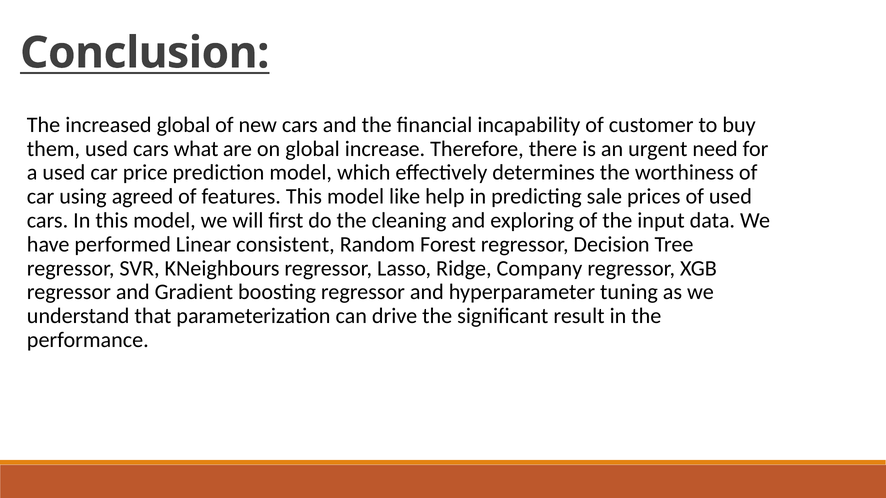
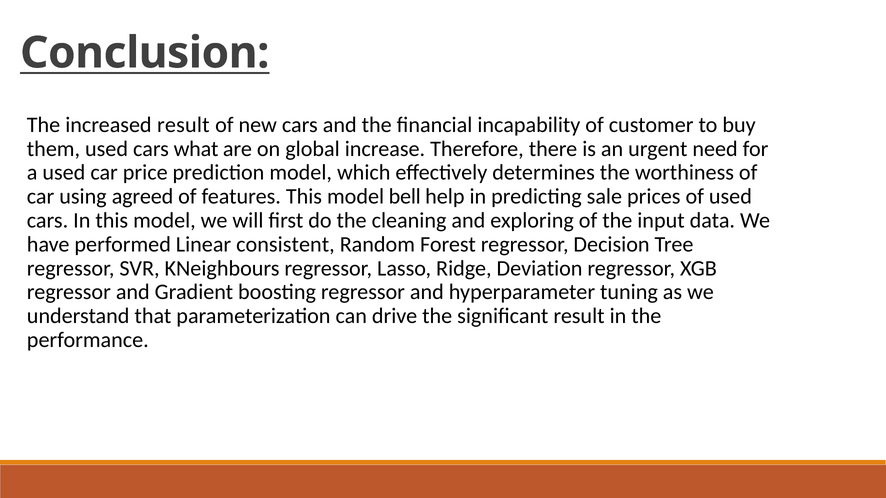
increased global: global -> result (183, 125)
like: like -> bell (405, 197)
Company: Company -> Deviation (540, 268)
